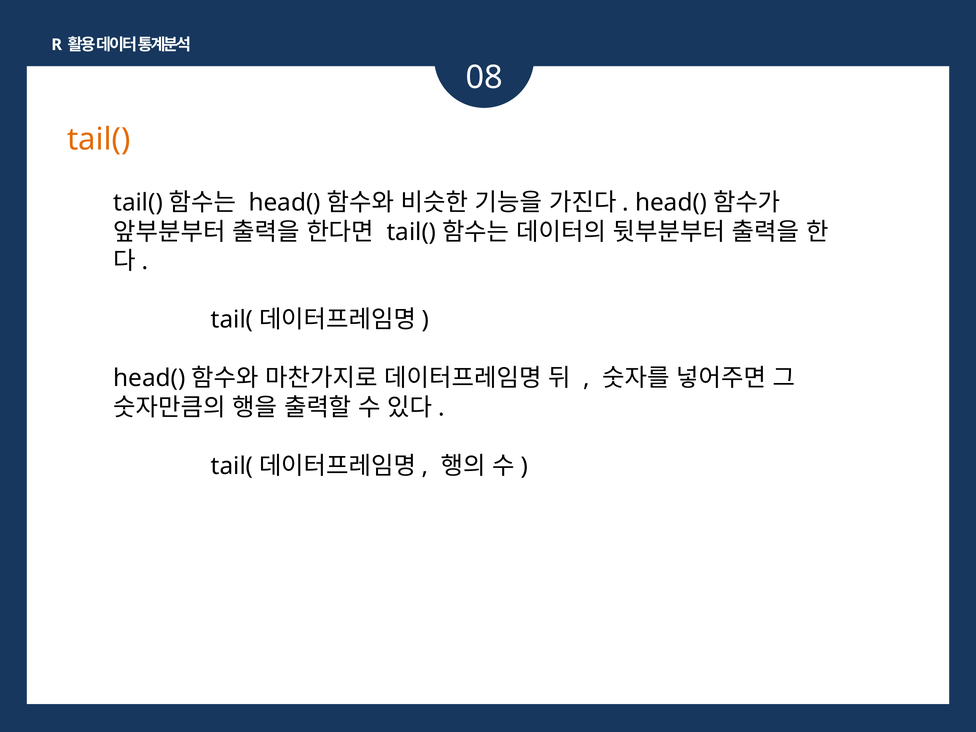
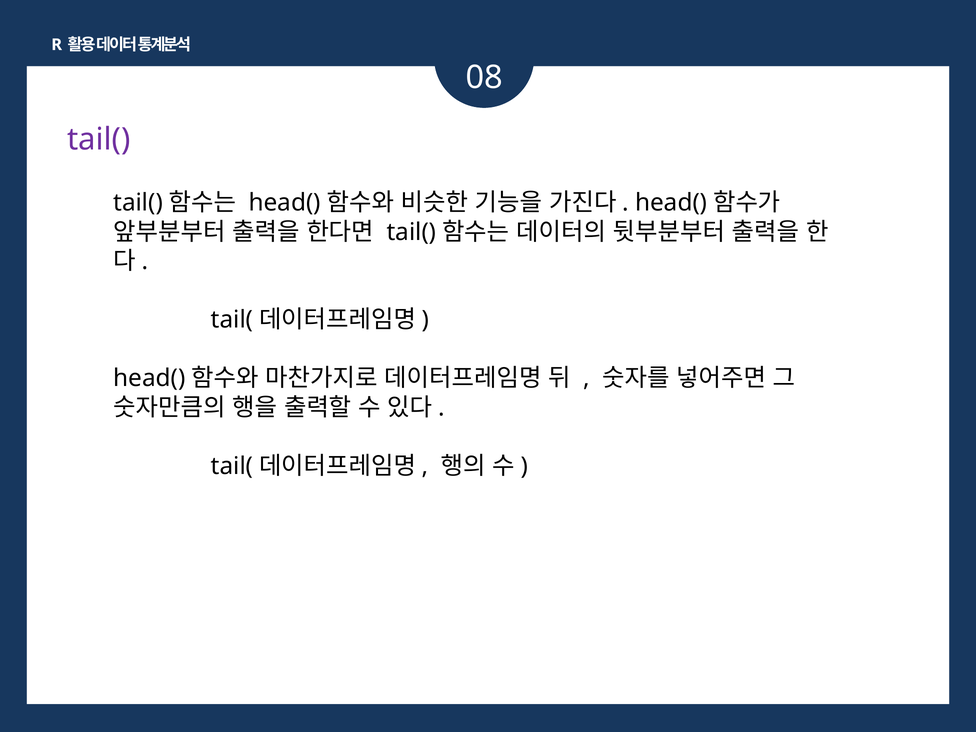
tail( colour: orange -> purple (99, 139)
